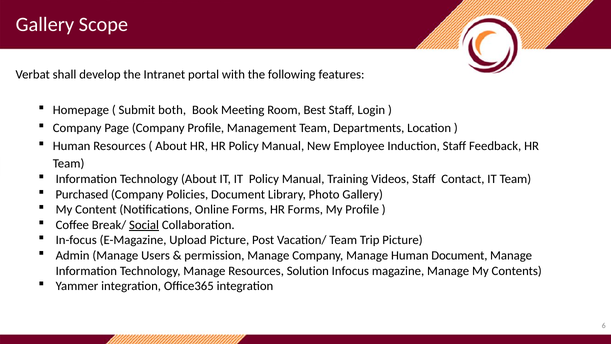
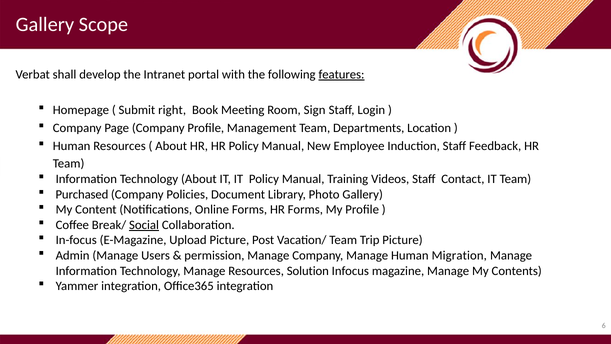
features underline: none -> present (341, 74)
both: both -> right (172, 110)
Best: Best -> Sign (315, 110)
Human Document: Document -> Migration (459, 255)
